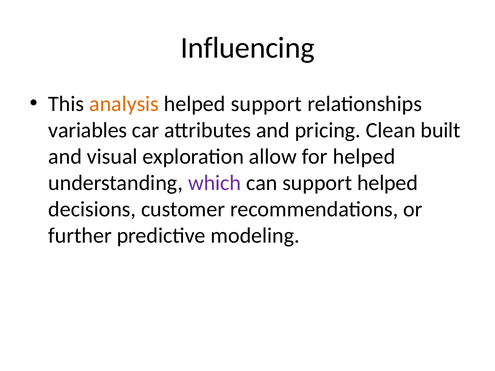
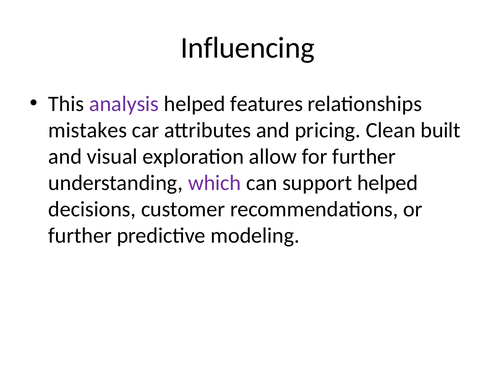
analysis colour: orange -> purple (124, 104)
helped support: support -> features (267, 104)
variables: variables -> mistakes (88, 130)
for helped: helped -> further (364, 157)
